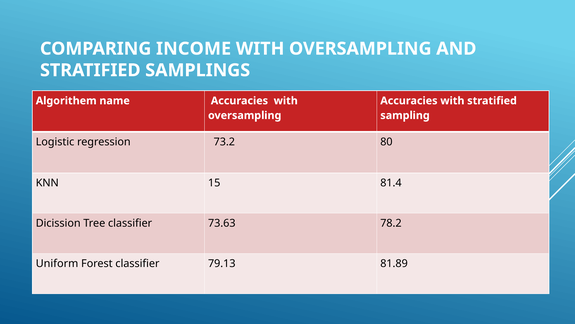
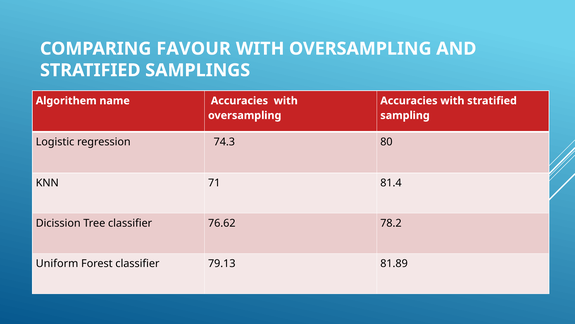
INCOME: INCOME -> FAVOUR (194, 49)
73.2: 73.2 -> 74.3 (224, 142)
15: 15 -> 71 (214, 183)
73.63: 73.63 -> 76.62 (222, 223)
